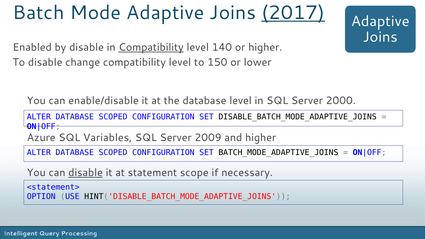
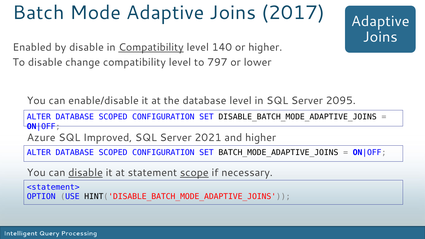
2017 underline: present -> none (293, 13)
150: 150 -> 797 (217, 62)
2000: 2000 -> 2095 (341, 101)
Variables: Variables -> Improved (108, 138)
2009: 2009 -> 2021 (208, 138)
scope underline: none -> present (194, 173)
